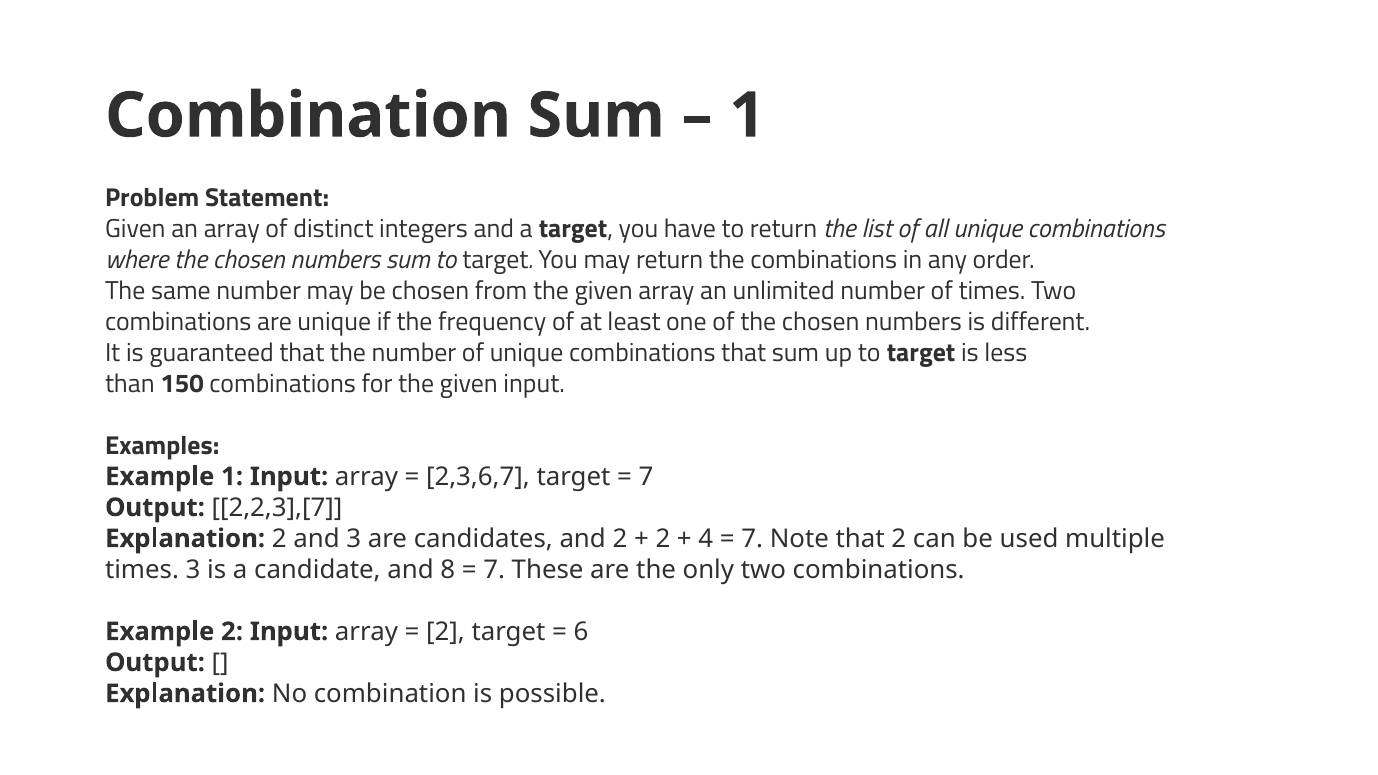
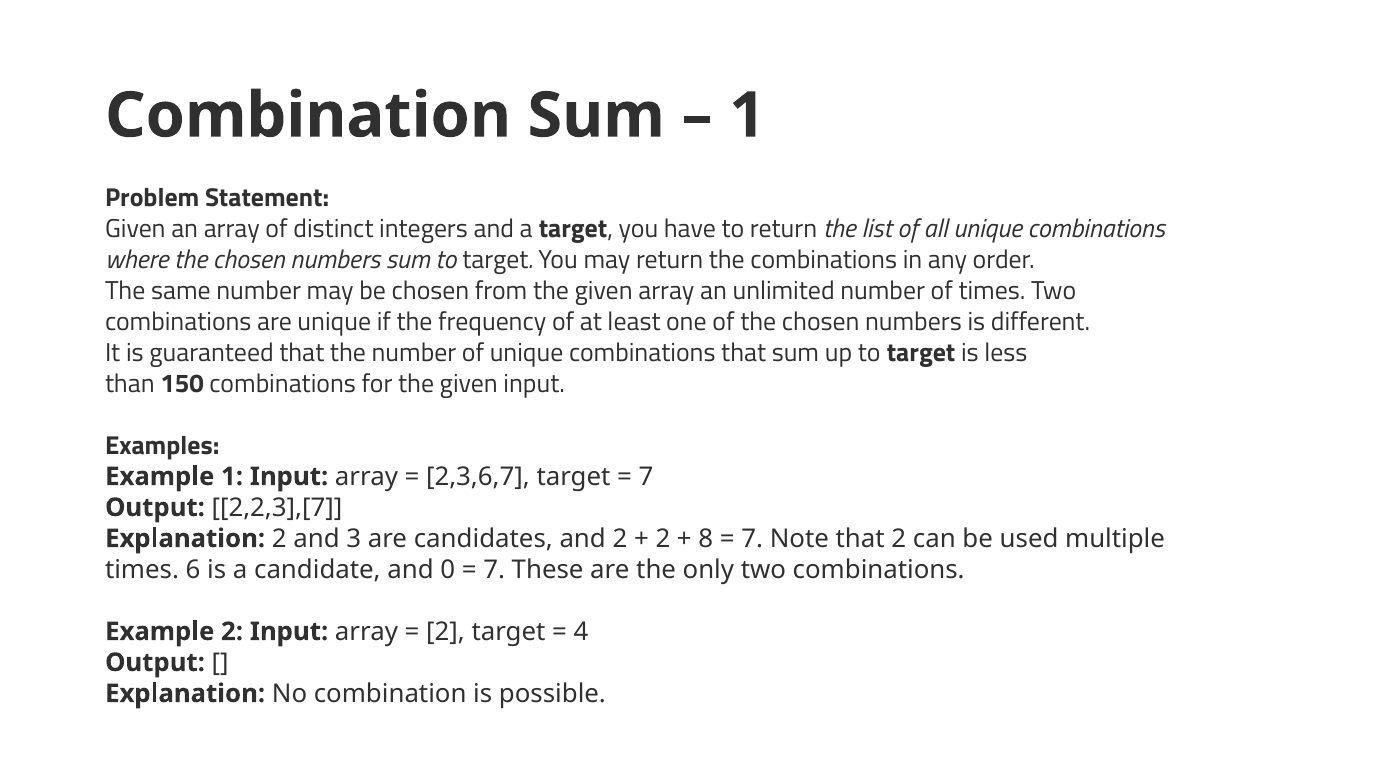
4: 4 -> 8 (706, 539)
times 3: 3 -> 6 (193, 570)
8: 8 -> 0 (448, 570)
6: 6 -> 4 (581, 632)
